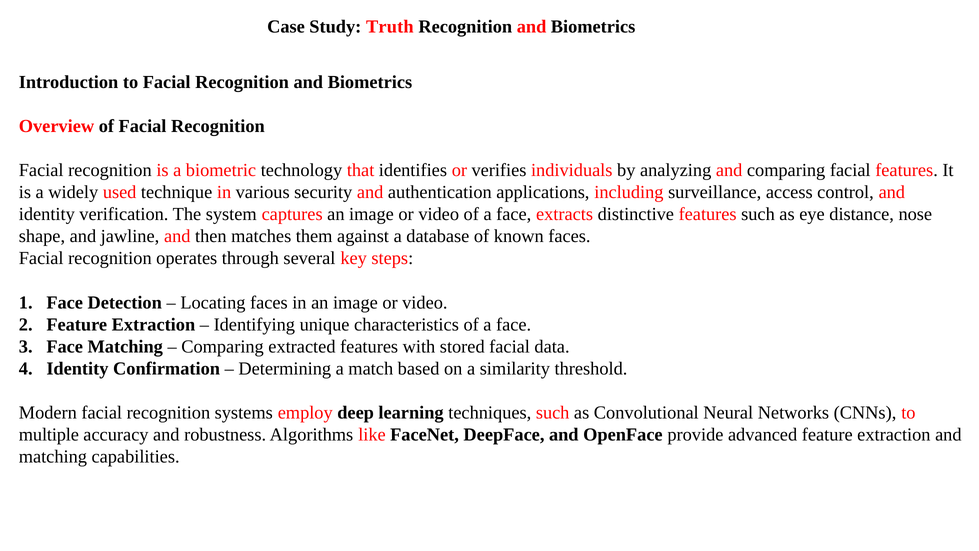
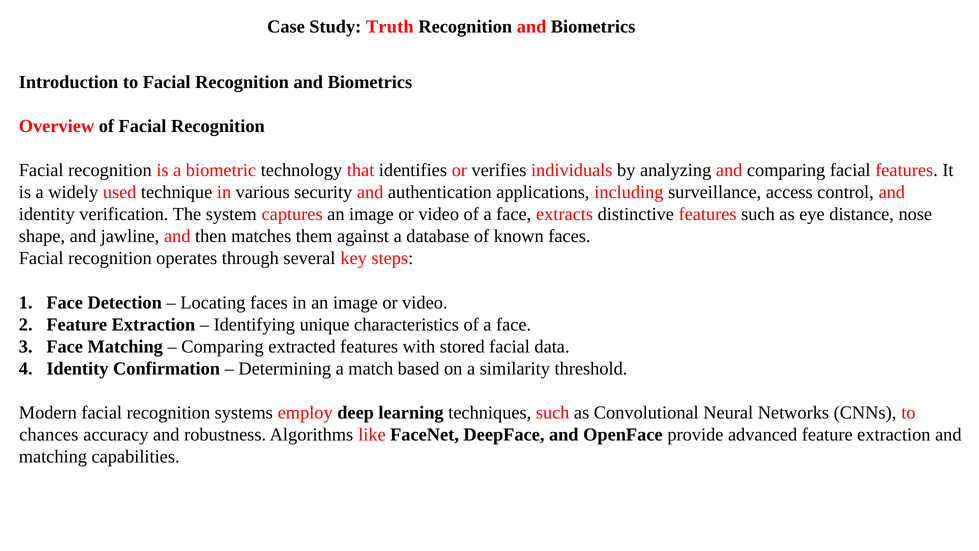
multiple: multiple -> chances (49, 434)
